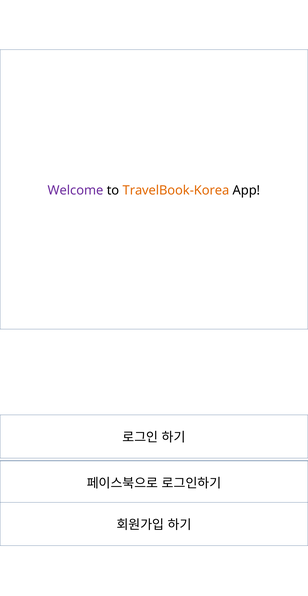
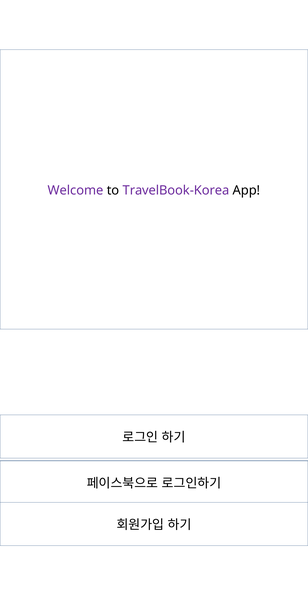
TravelBook-Korea colour: orange -> purple (176, 190)
